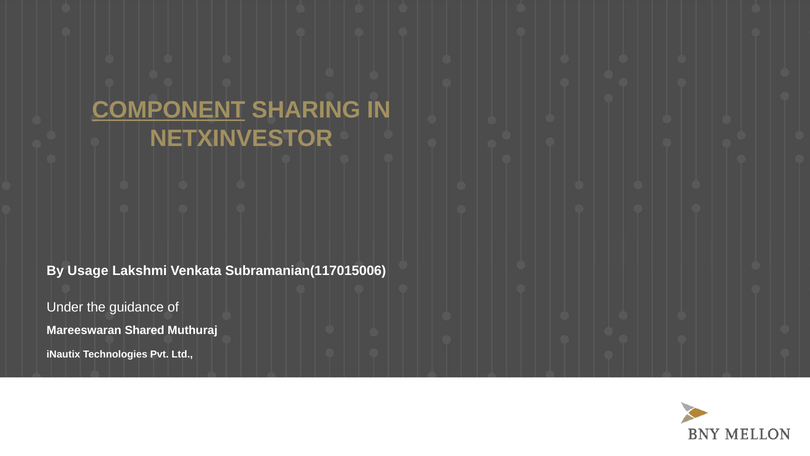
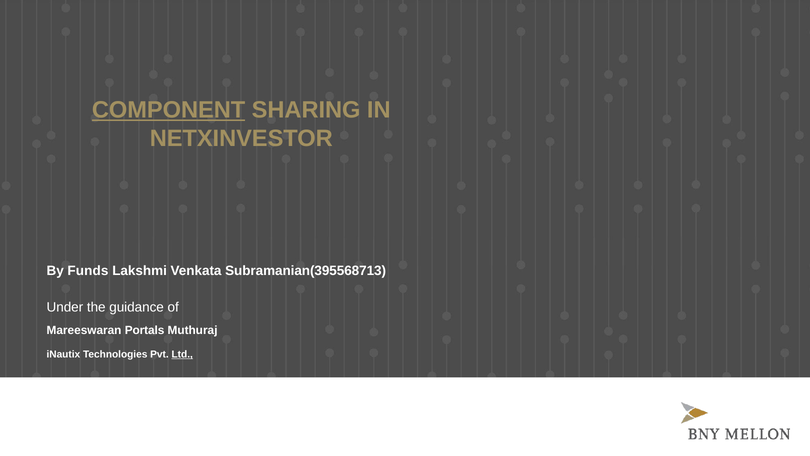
Usage: Usage -> Funds (88, 271)
Subramanian(117015006: Subramanian(117015006 -> Subramanian(395568713 (306, 271)
Shared: Shared -> Portals (145, 330)
Ltd underline: none -> present (182, 354)
